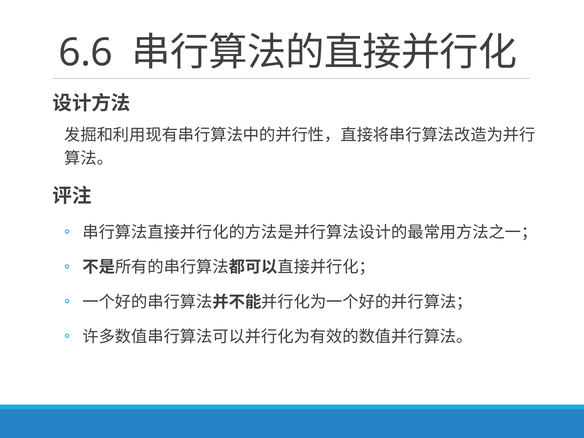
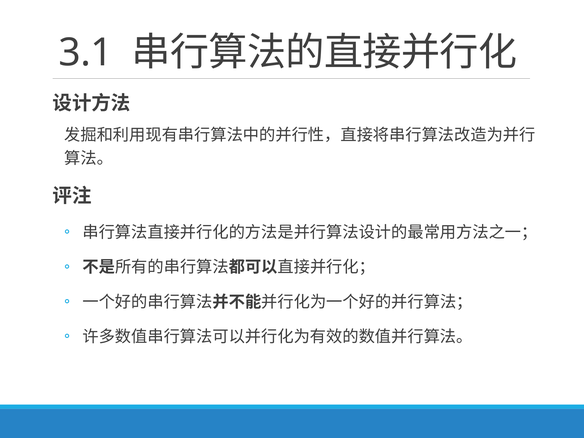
6.6: 6.6 -> 3.1 (86, 53)
